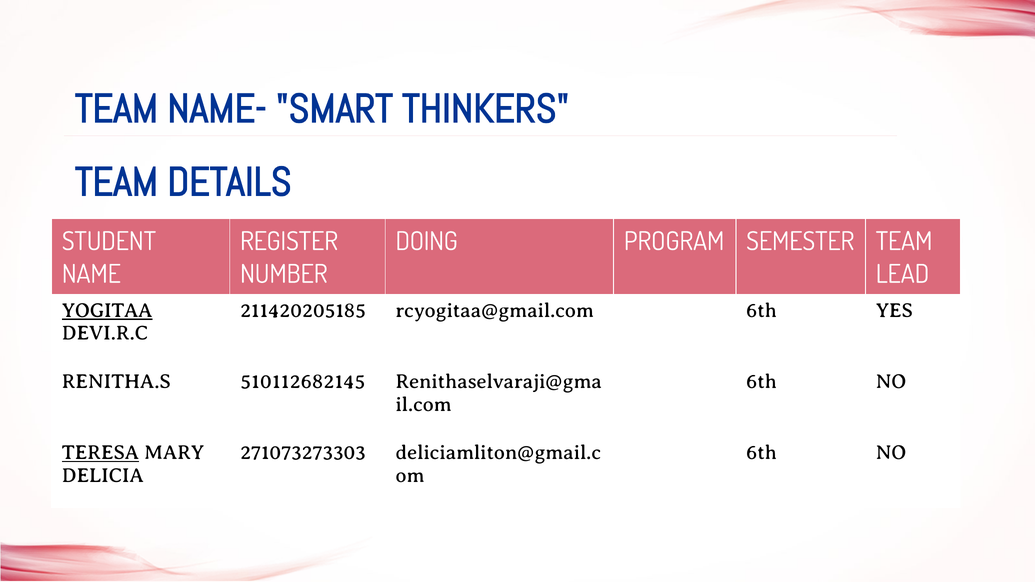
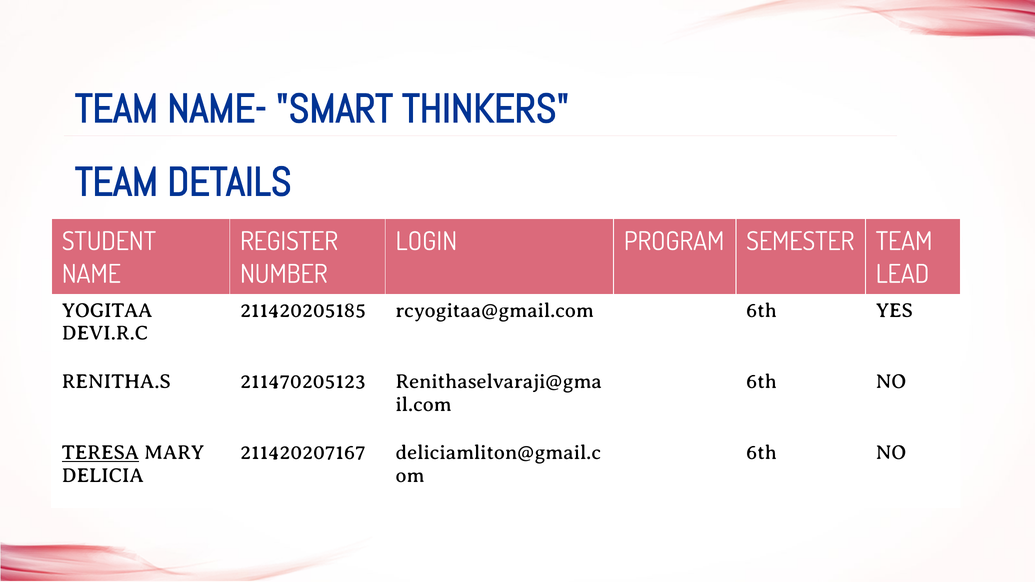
DOING: DOING -> LOGIN (426, 242)
YOGITAA underline: present -> none (107, 311)
510112682145: 510112682145 -> 211470205123 (303, 382)
271073273303: 271073273303 -> 211420207167 (303, 453)
